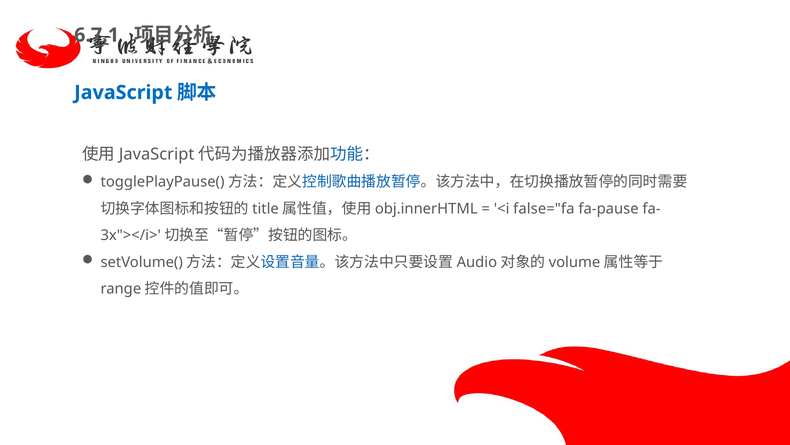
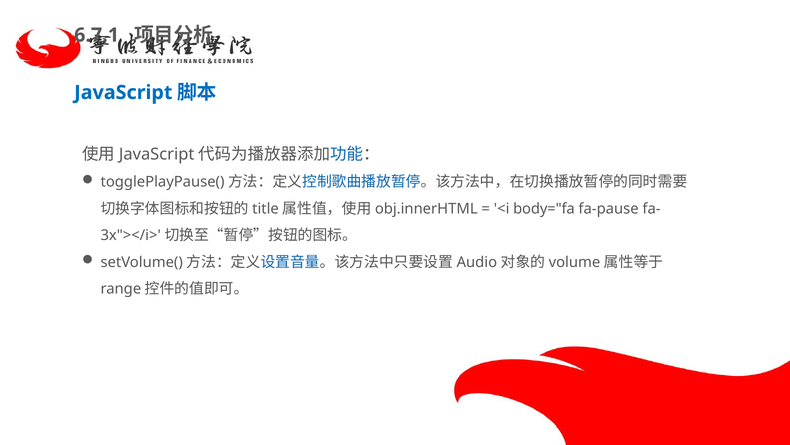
false="fa: false="fa -> body="fa (544, 209)
